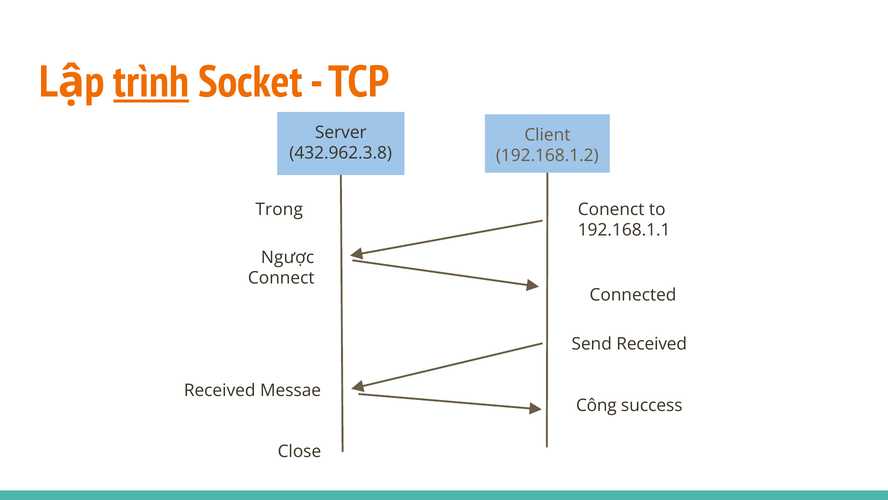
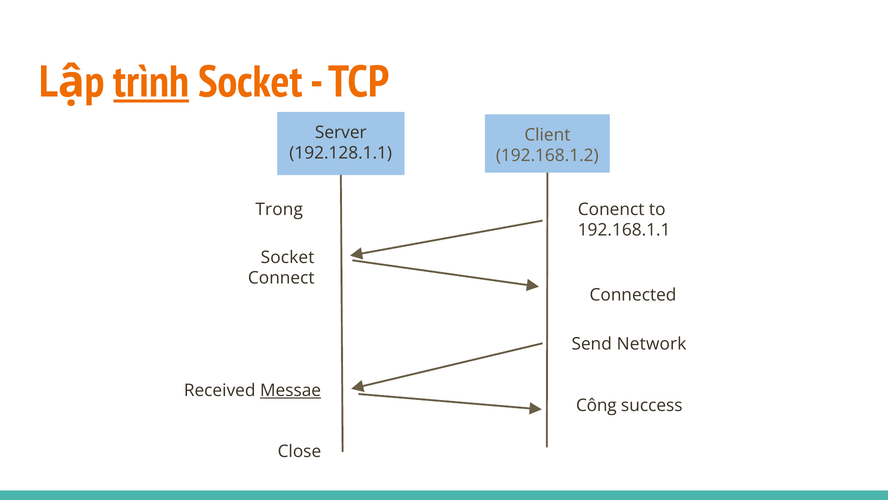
432.962.3.8: 432.962.3.8 -> 192.128.1.1 (341, 153)
Ngược: Ngược -> Socket (288, 257)
Send Received: Received -> Network (652, 344)
Messae underline: none -> present (291, 390)
